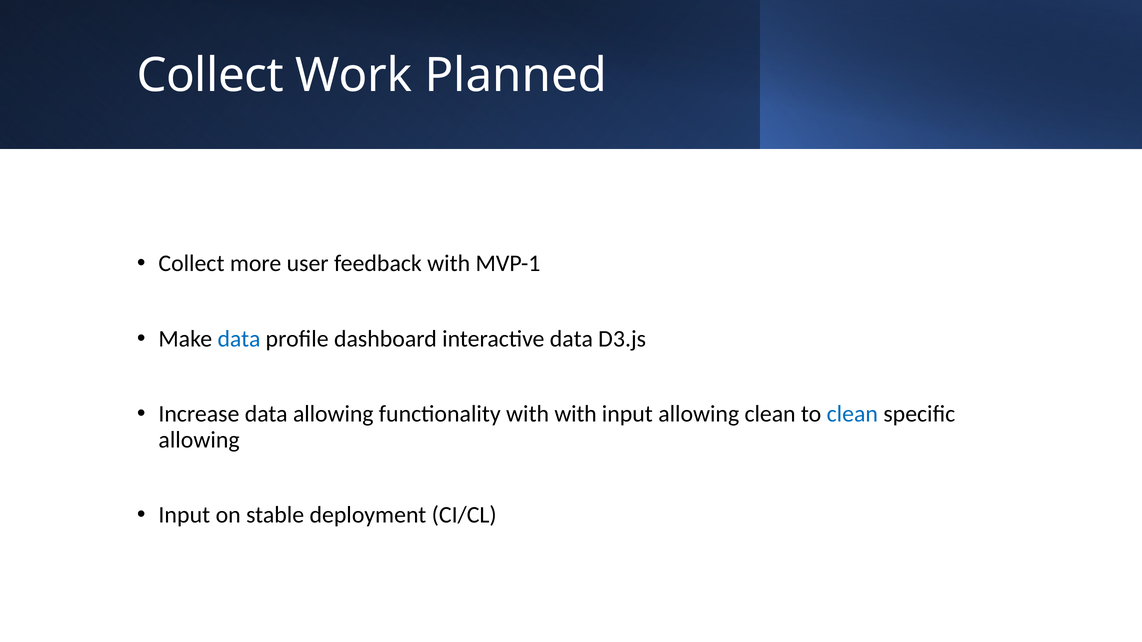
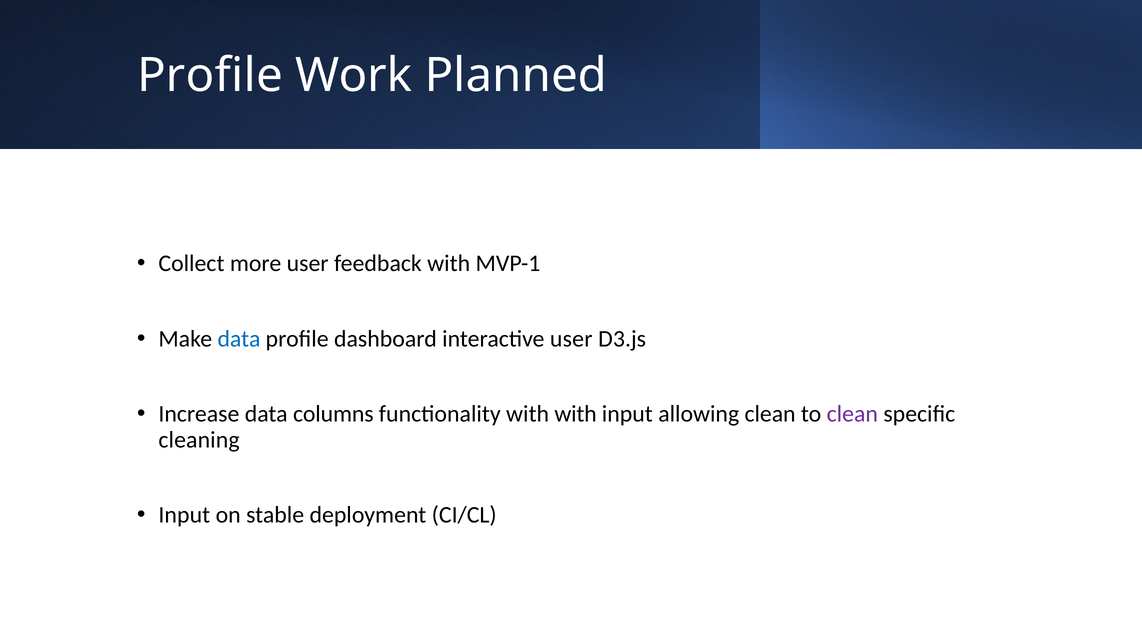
Collect: Collect -> Profile (210, 76)
interactive data: data -> user (571, 339)
data allowing: allowing -> columns (333, 414)
clean colour: blue -> purple (852, 414)
allowing: allowing -> cleaning (199, 440)
